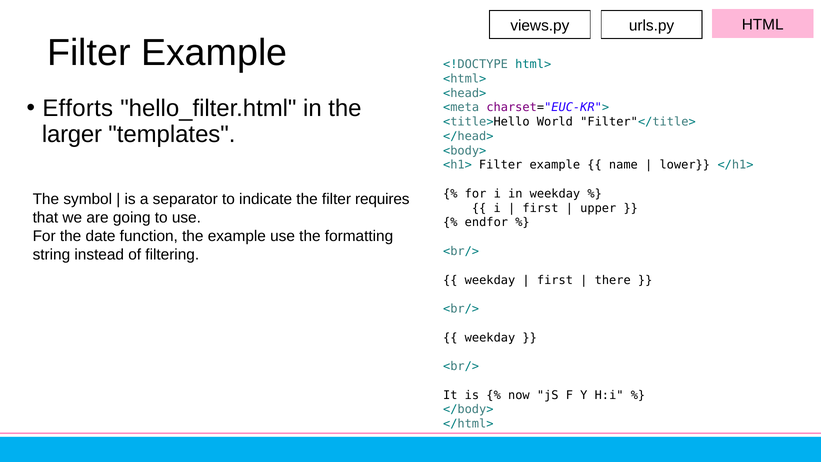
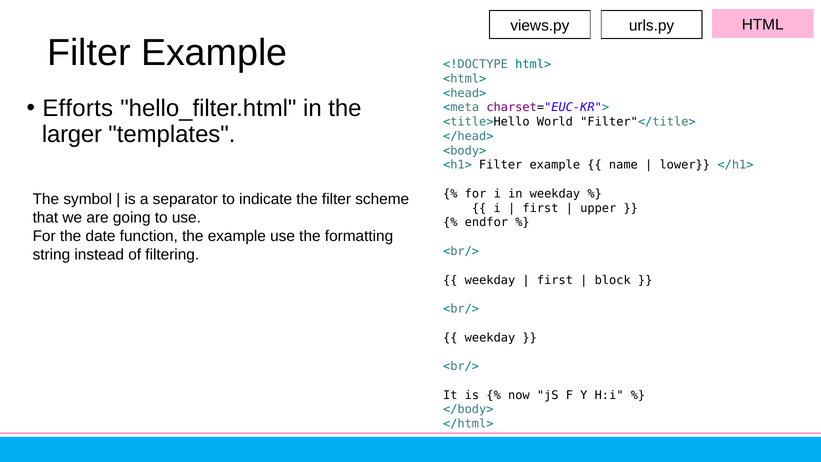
requires: requires -> scheme (382, 199)
there: there -> block (613, 280)
